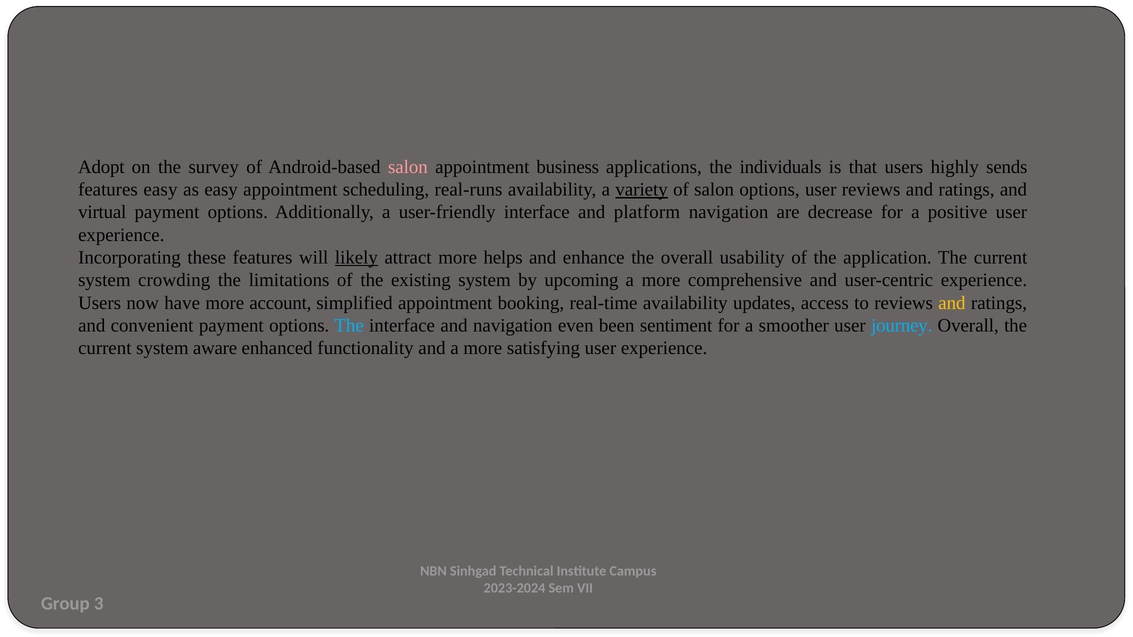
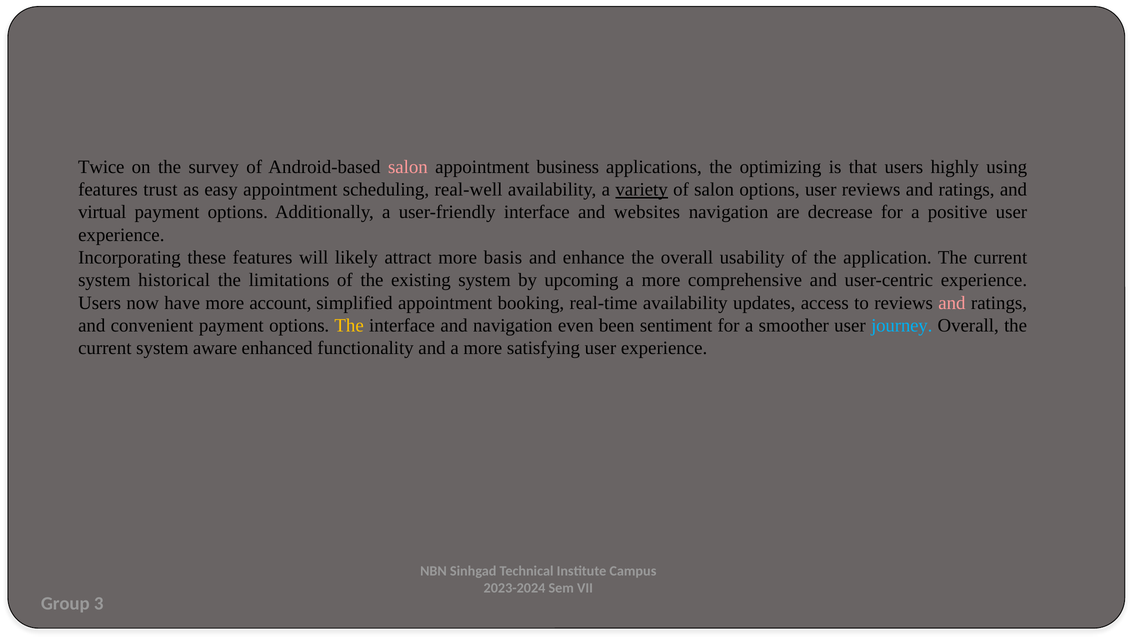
Adopt: Adopt -> Twice (101, 167)
individuals: individuals -> optimizing (781, 167)
sends: sends -> using (1007, 167)
features easy: easy -> trust (160, 190)
real-runs: real-runs -> real-well (468, 190)
platform: platform -> websites (647, 212)
likely underline: present -> none (356, 258)
helps: helps -> basis (503, 258)
crowding: crowding -> historical (174, 280)
and colour: yellow -> pink (952, 303)
The colour: light blue -> yellow (349, 326)
